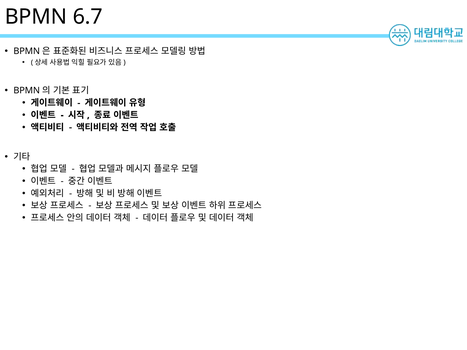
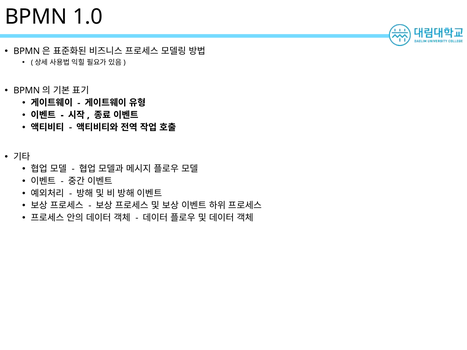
6.7: 6.7 -> 1.0 (88, 17)
